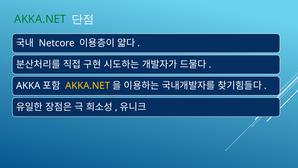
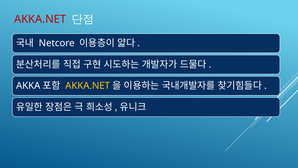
AKKA.NET colour: green -> red (40, 19)
